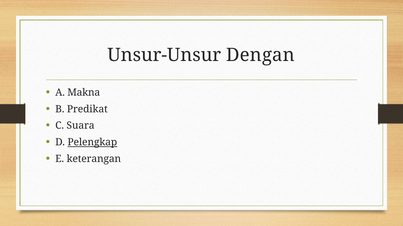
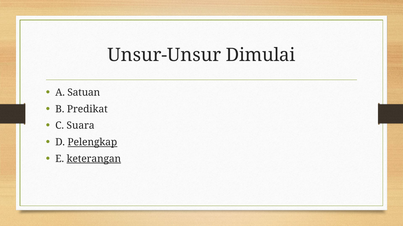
Dengan: Dengan -> Dimulai (261, 55)
Makna: Makna -> Satuan (84, 93)
keterangan underline: none -> present (94, 159)
